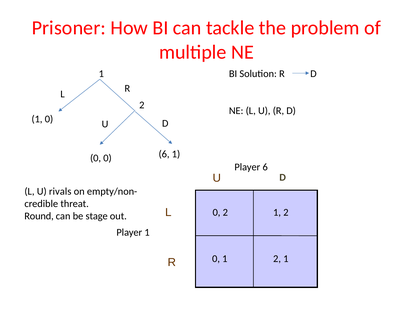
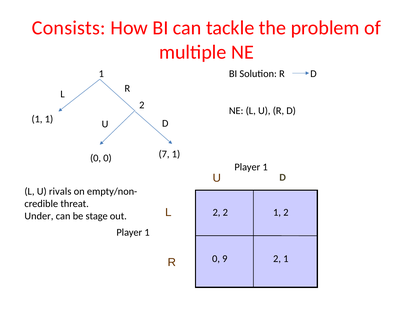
Prisoner: Prisoner -> Consists (69, 28)
1 0: 0 -> 1 (49, 119)
0 6: 6 -> 7 (164, 154)
6: 6 -> 1 (265, 167)
0: 0 -> 2 (216, 212)
Round: Round -> Under (39, 216)
0 1: 1 -> 9 (225, 258)
